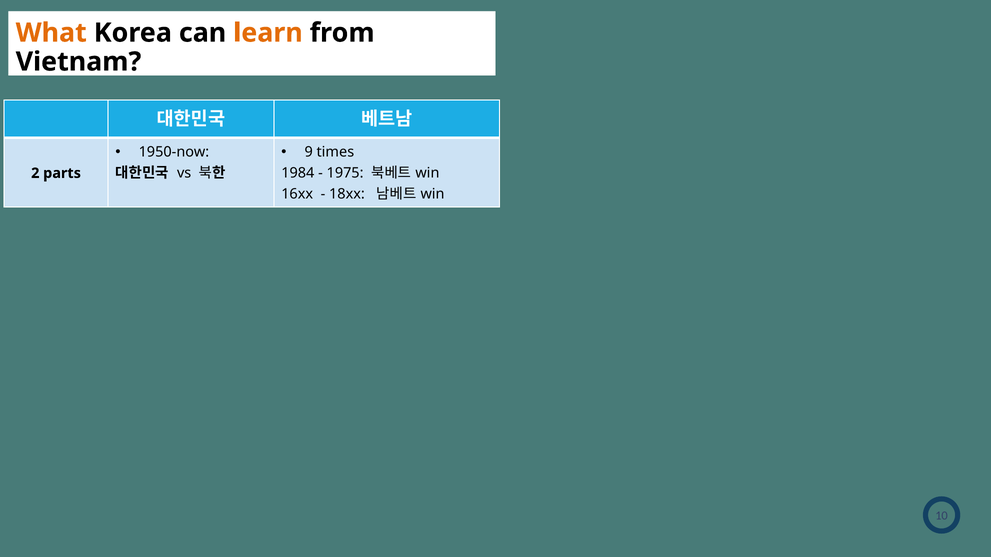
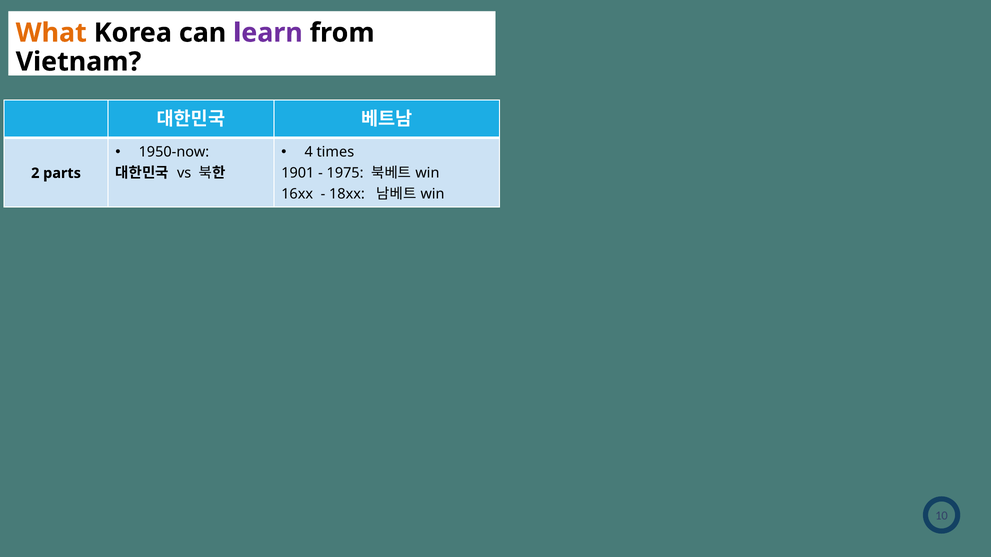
learn colour: orange -> purple (268, 33)
9: 9 -> 4 (309, 152)
1984: 1984 -> 1901 (298, 173)
